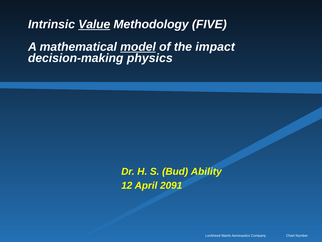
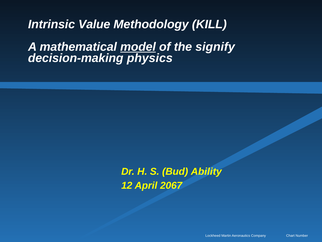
Value underline: present -> none (94, 24)
FIVE: FIVE -> KILL (209, 24)
impact: impact -> signify (215, 47)
2091: 2091 -> 2067 (171, 185)
